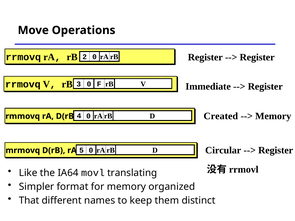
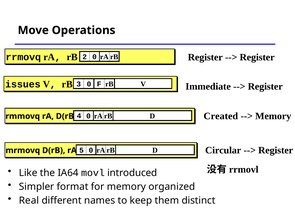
rrmovq: rrmovq -> issues (23, 84)
translating: translating -> introduced (132, 173)
That: That -> Real (29, 201)
